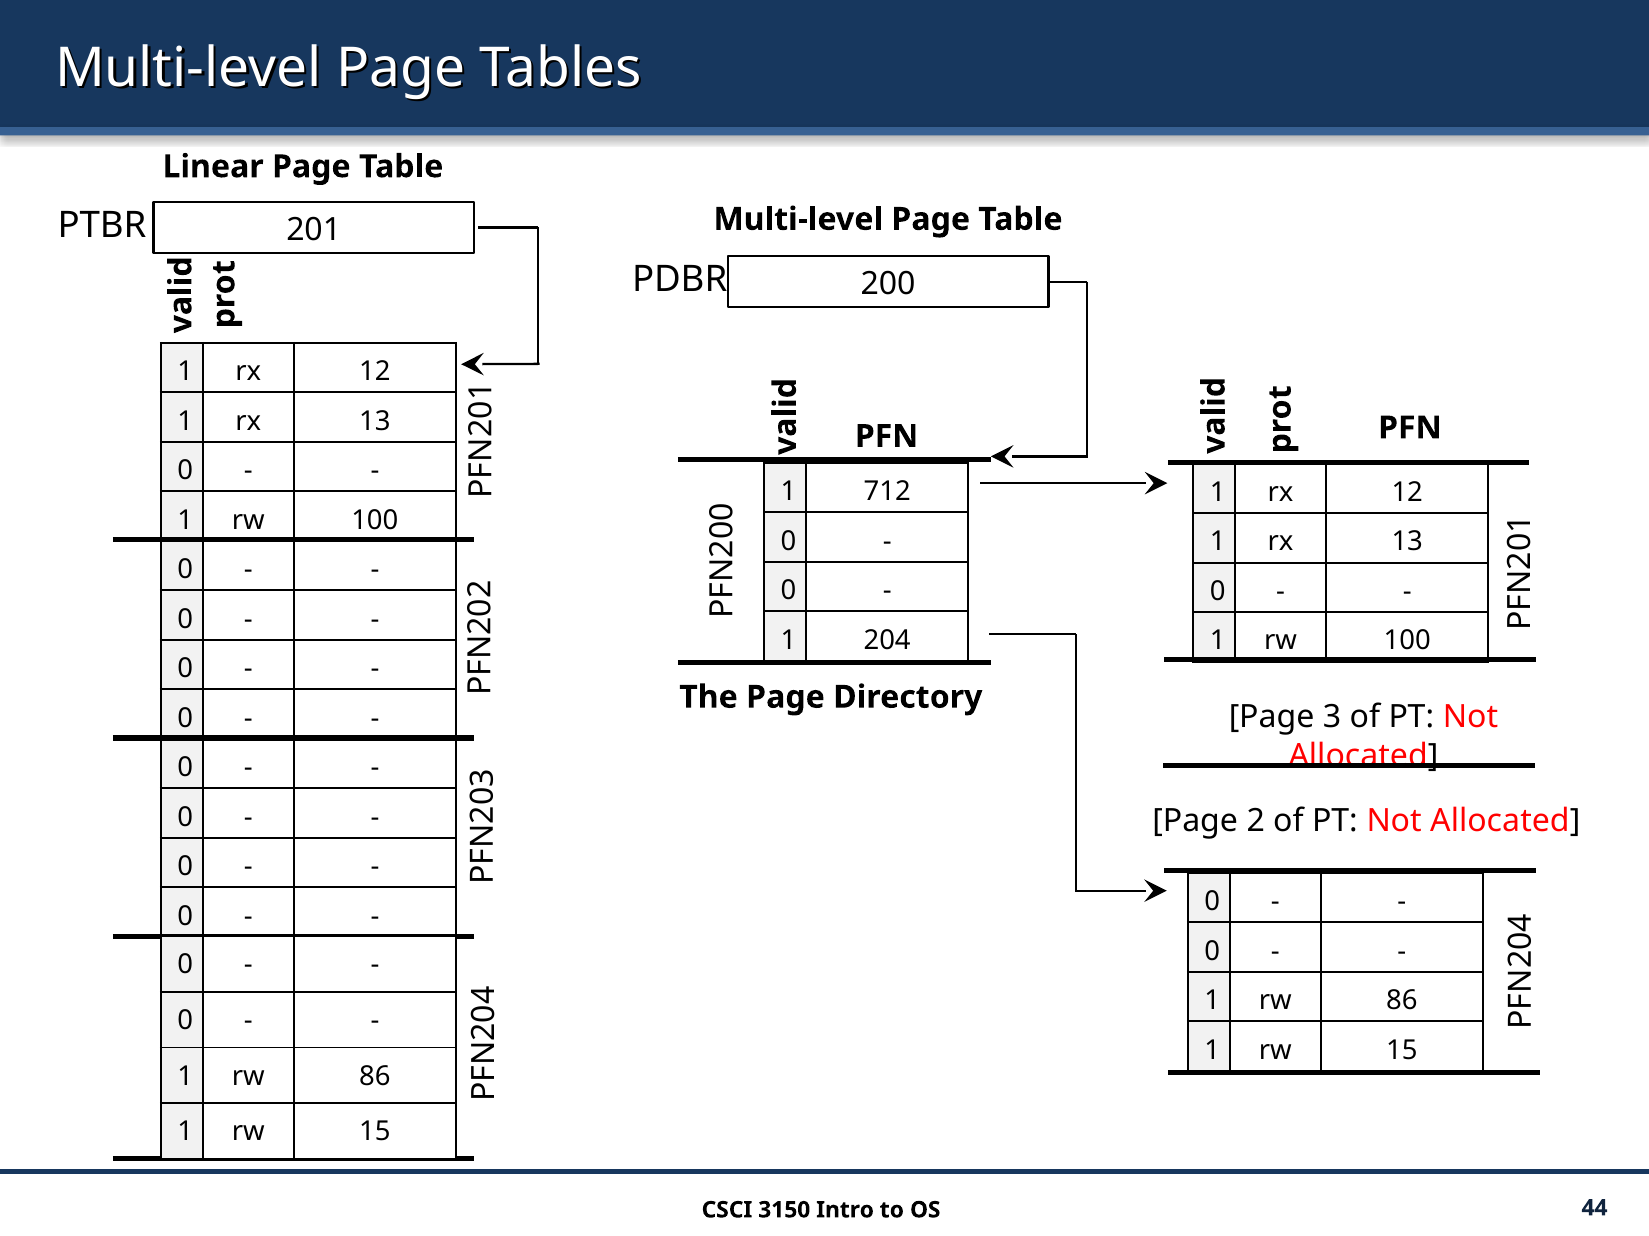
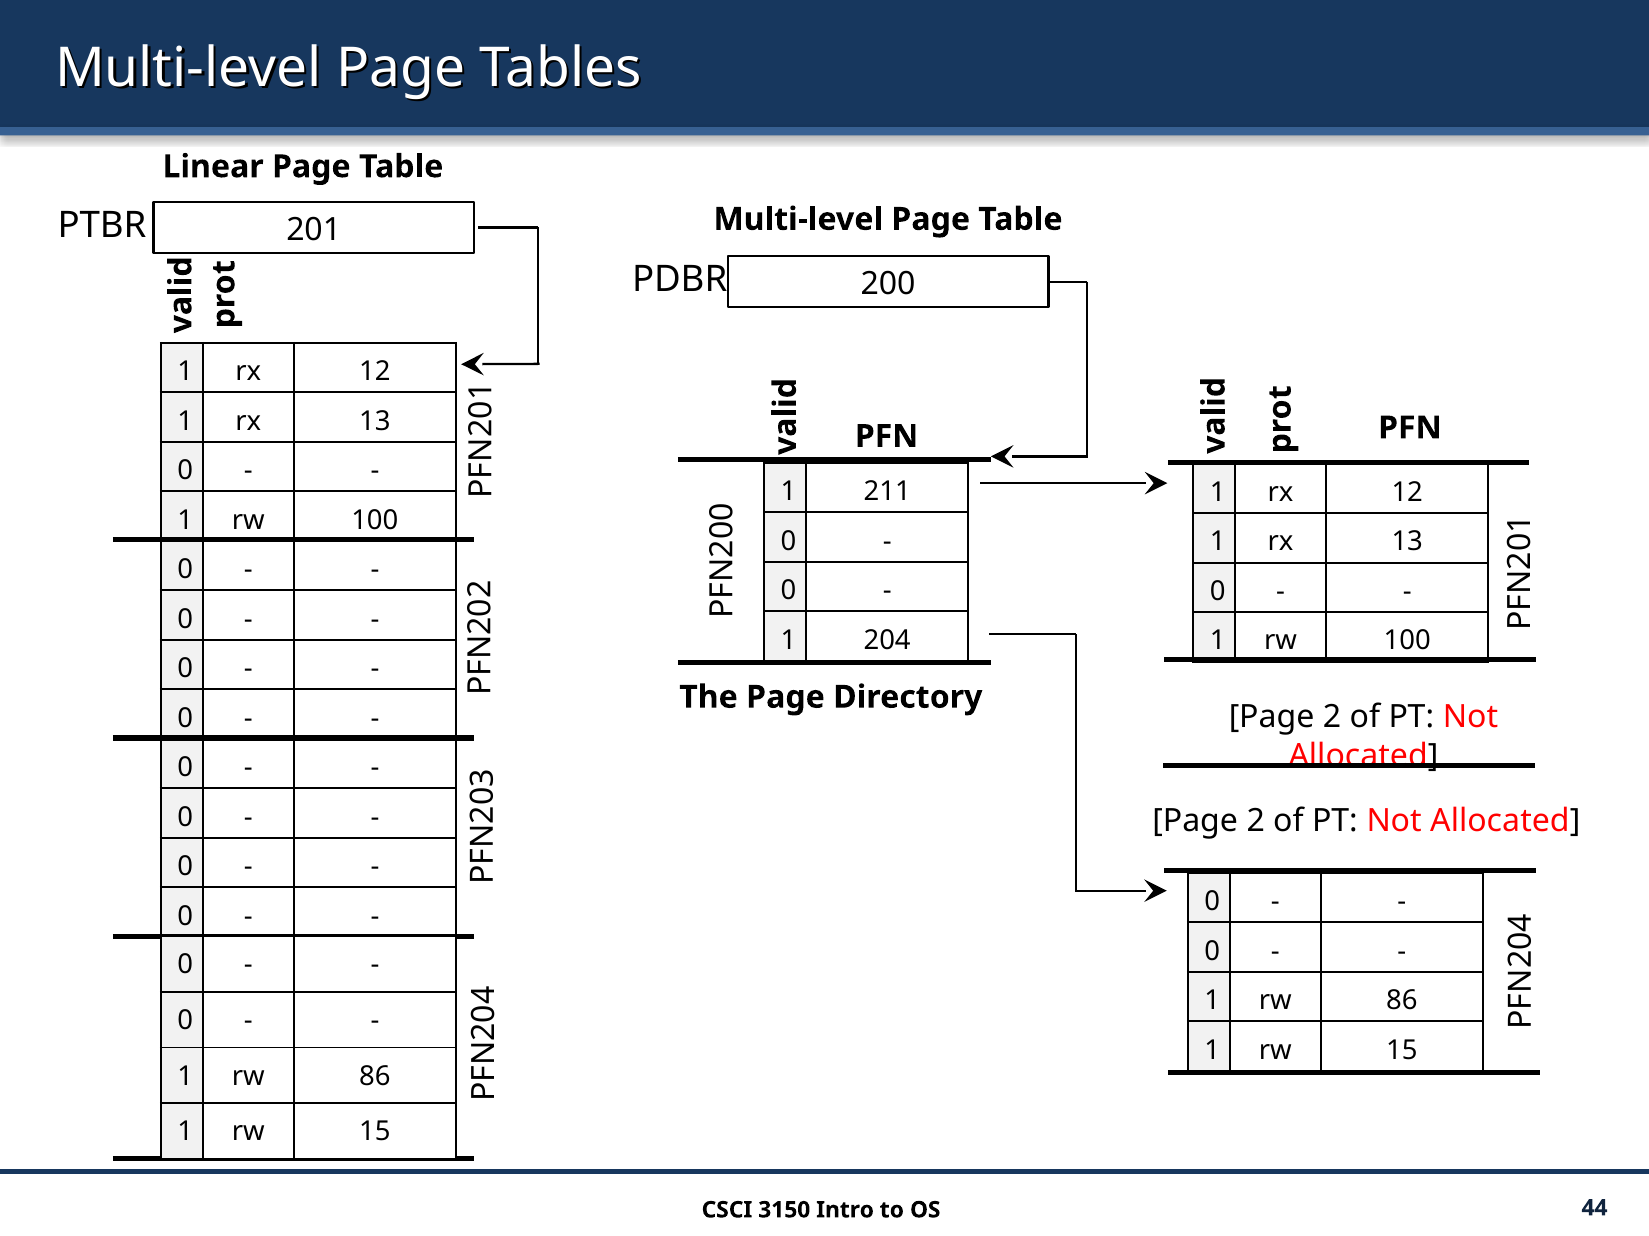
712: 712 -> 211 (887, 492)
3: 3 -> 2 (1332, 718)
